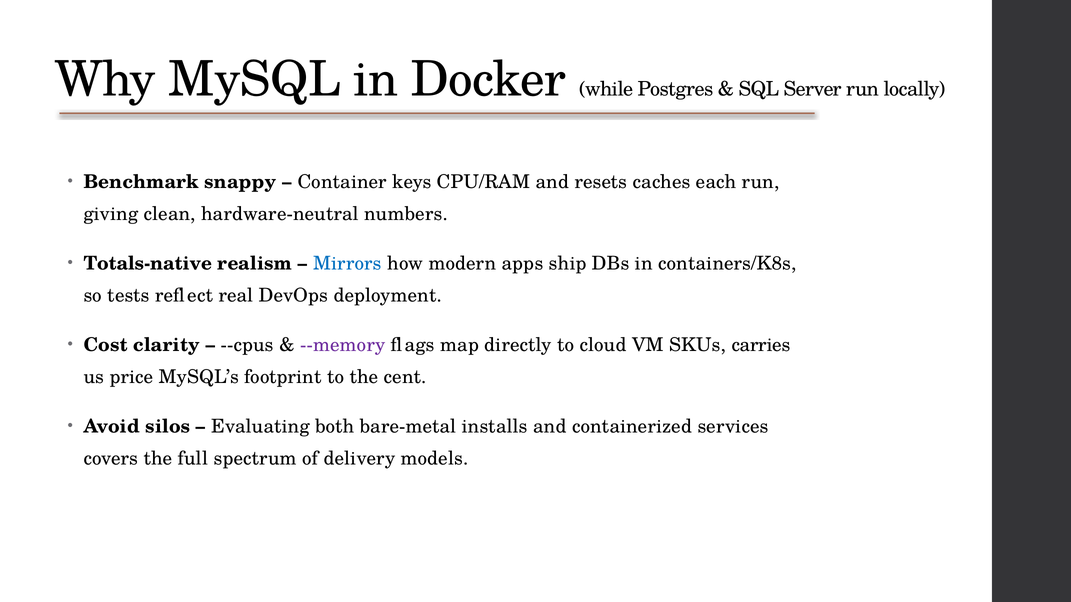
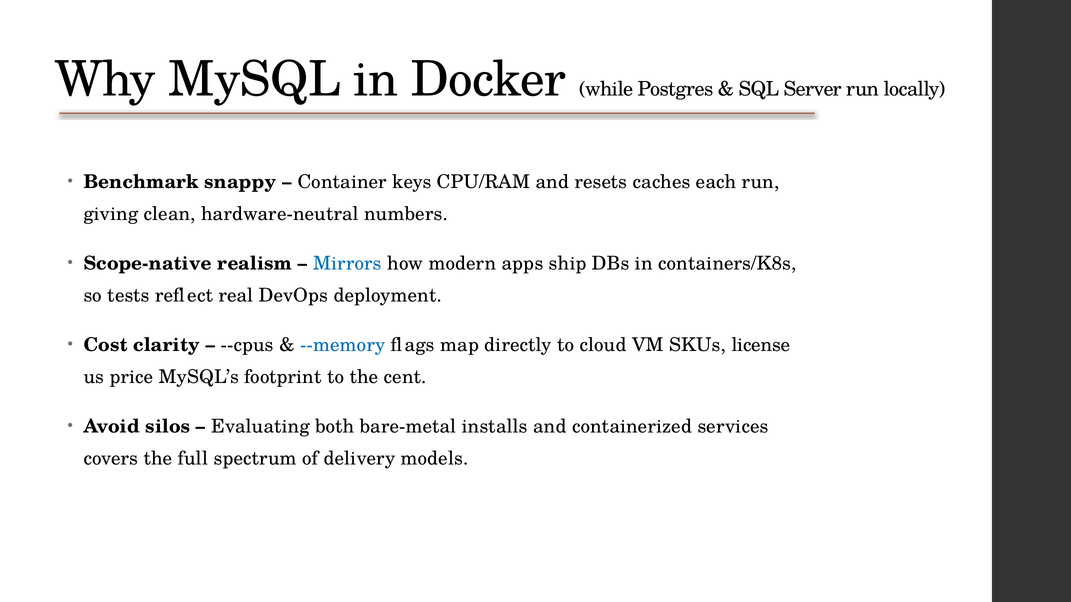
Totals-native: Totals-native -> Scope-native (148, 264)
--memory colour: purple -> blue (343, 345)
carries: carries -> license (761, 345)
